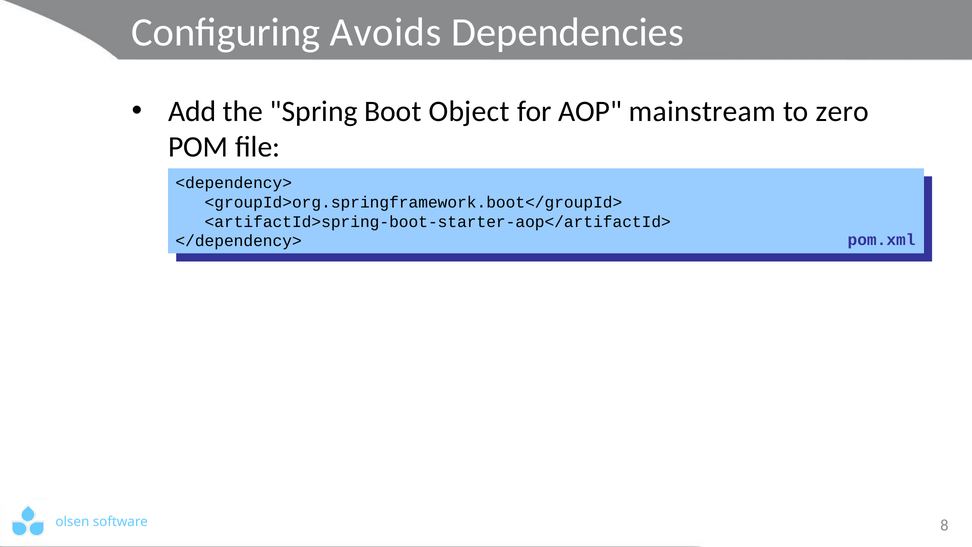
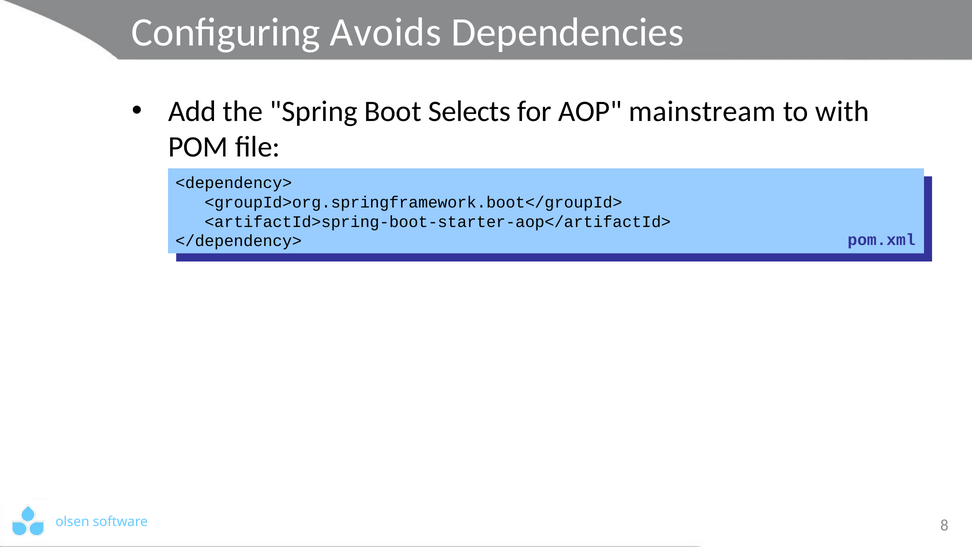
Object: Object -> Selects (469, 111)
zero: zero -> with (842, 111)
